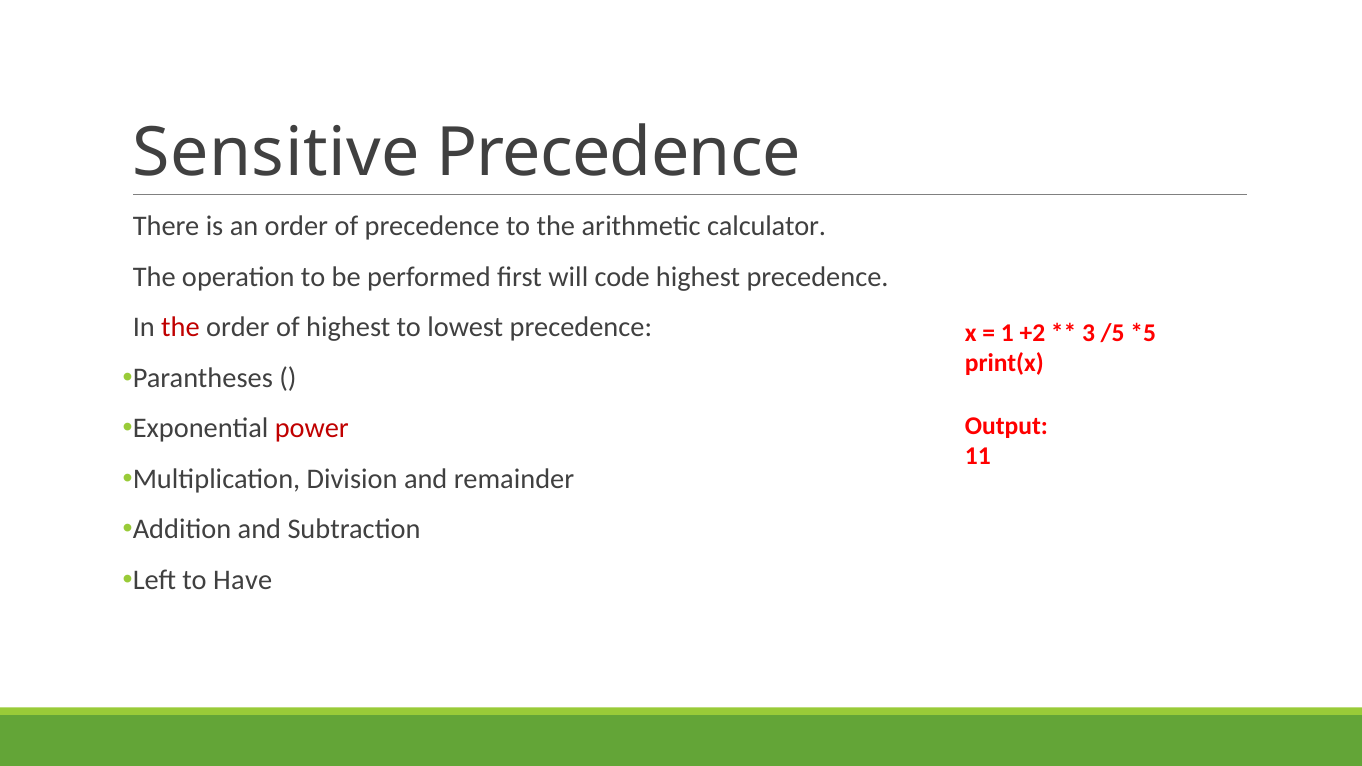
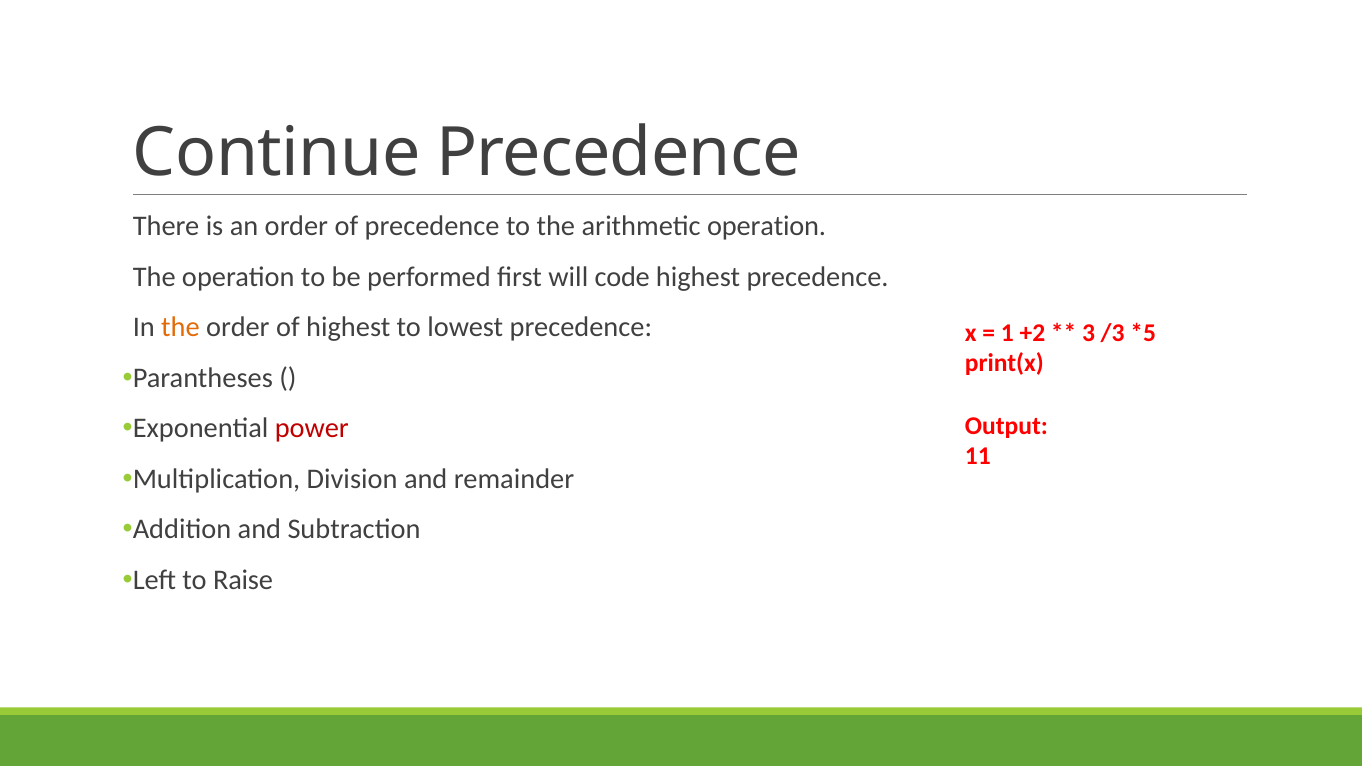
Sensitive: Sensitive -> Continue (277, 153)
arithmetic calculator: calculator -> operation (767, 226)
the colour: red -> orange (180, 327)
/5: /5 -> /3 (1113, 333)
Have: Have -> Raise (243, 580)
